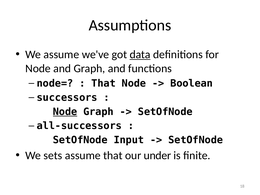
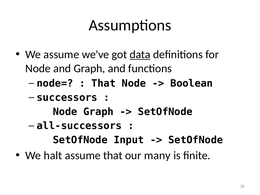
Node underline: present -> none (65, 112)
sets: sets -> halt (53, 155)
under: under -> many (157, 155)
